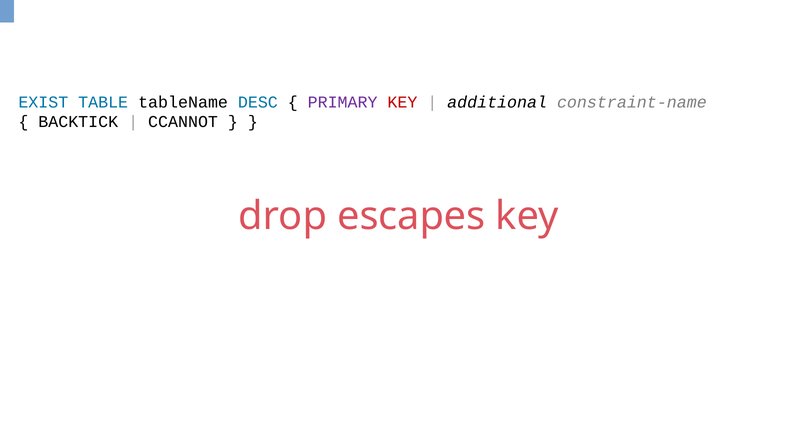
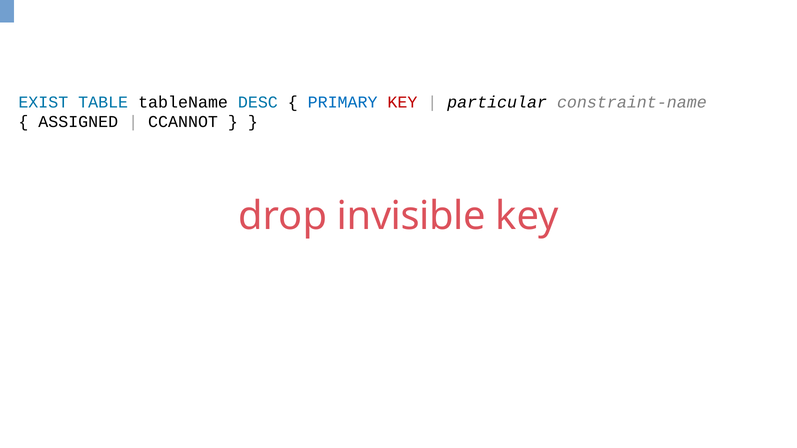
PRIMARY colour: purple -> blue (343, 102)
additional: additional -> particular (497, 102)
BACKTICK: BACKTICK -> ASSIGNED (78, 122)
escapes: escapes -> invisible (411, 216)
